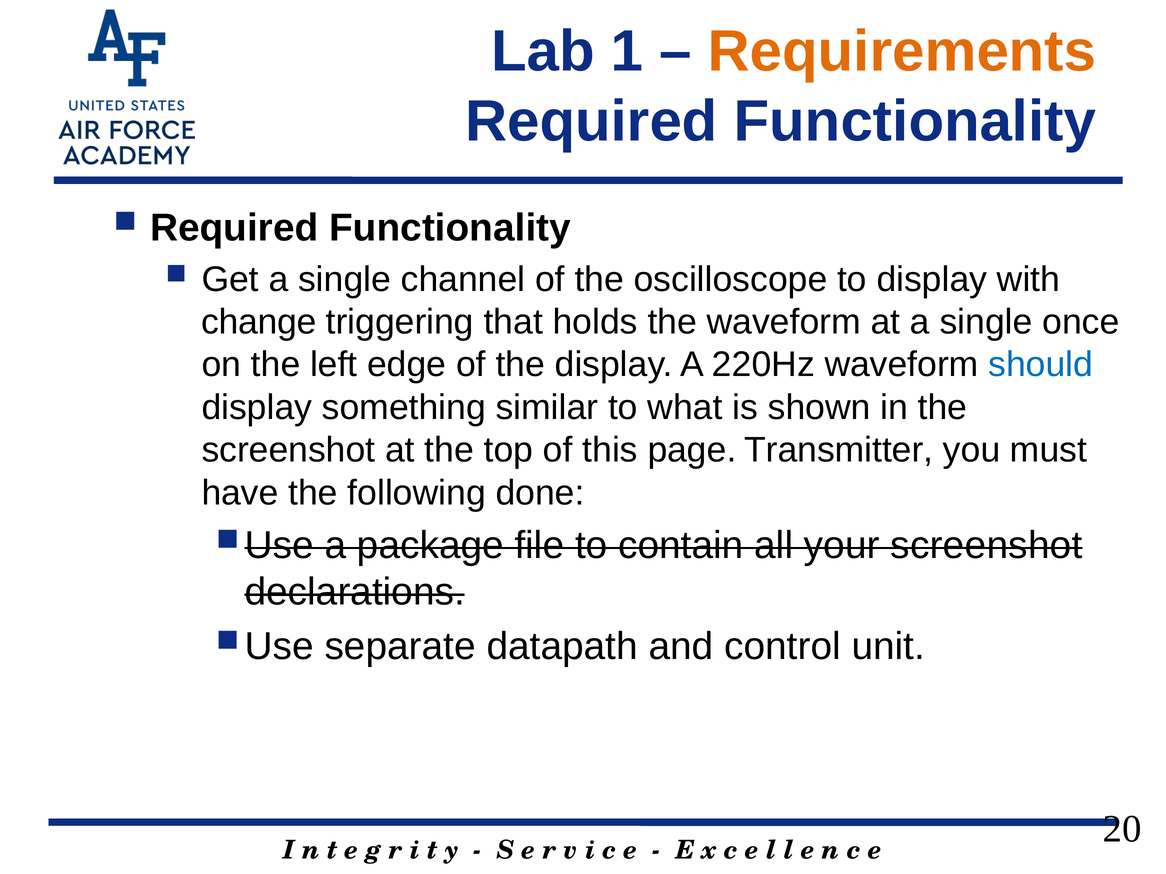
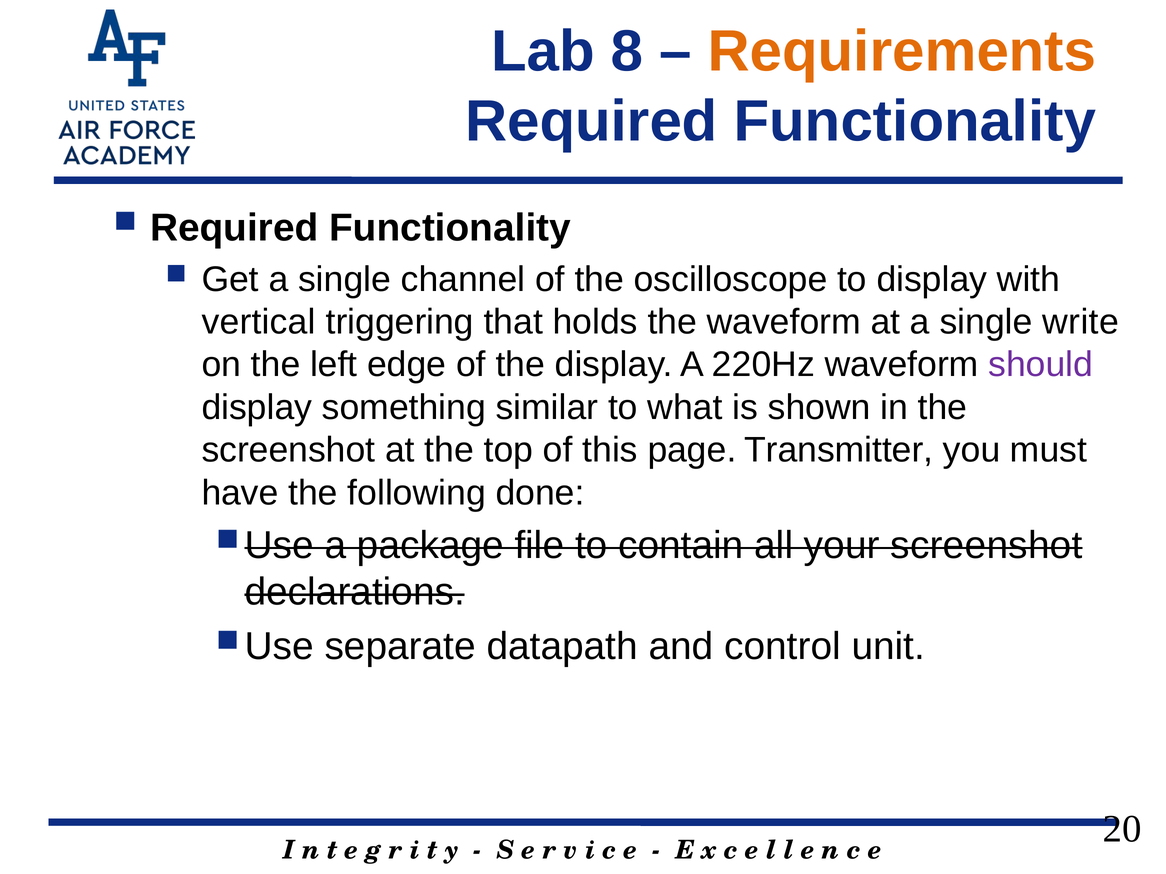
1: 1 -> 8 (627, 52)
change: change -> vertical (259, 322)
once: once -> write (1081, 322)
should colour: blue -> purple (1041, 365)
